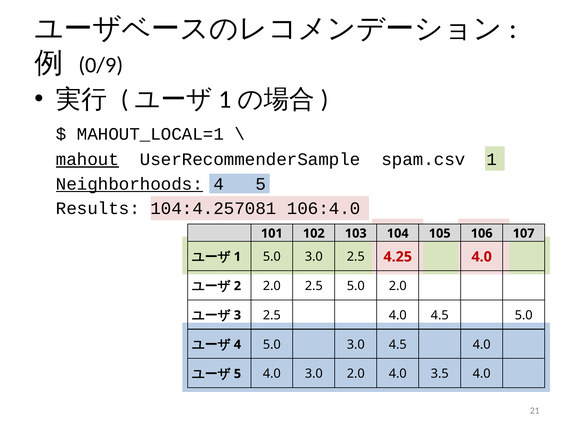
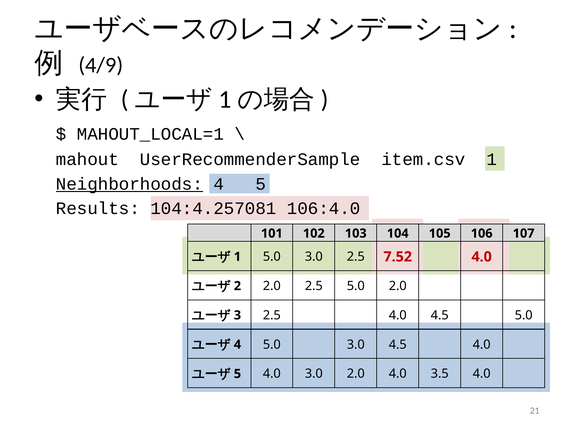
0/9: 0/9 -> 4/9 (101, 65)
mahout underline: present -> none (87, 160)
spam.csv: spam.csv -> item.csv (423, 160)
4.25: 4.25 -> 7.52 (398, 257)
